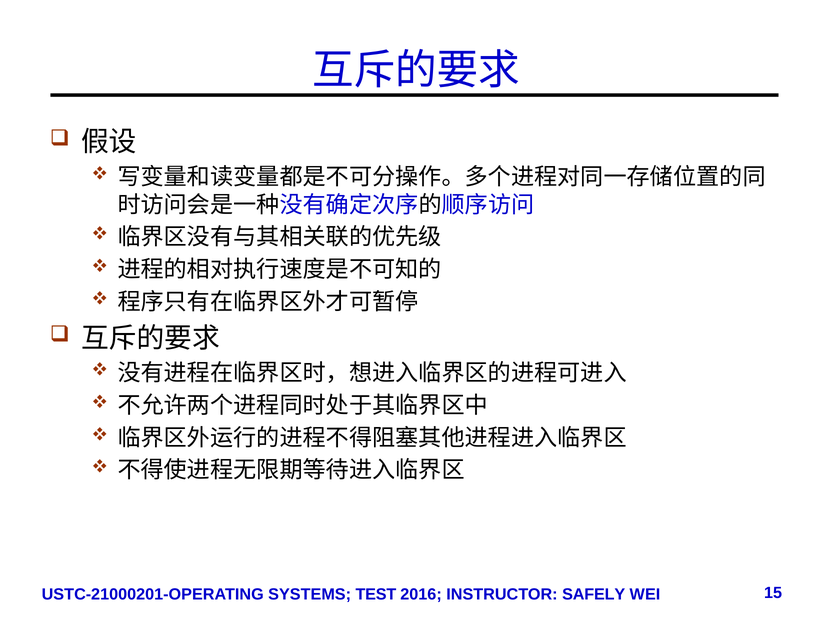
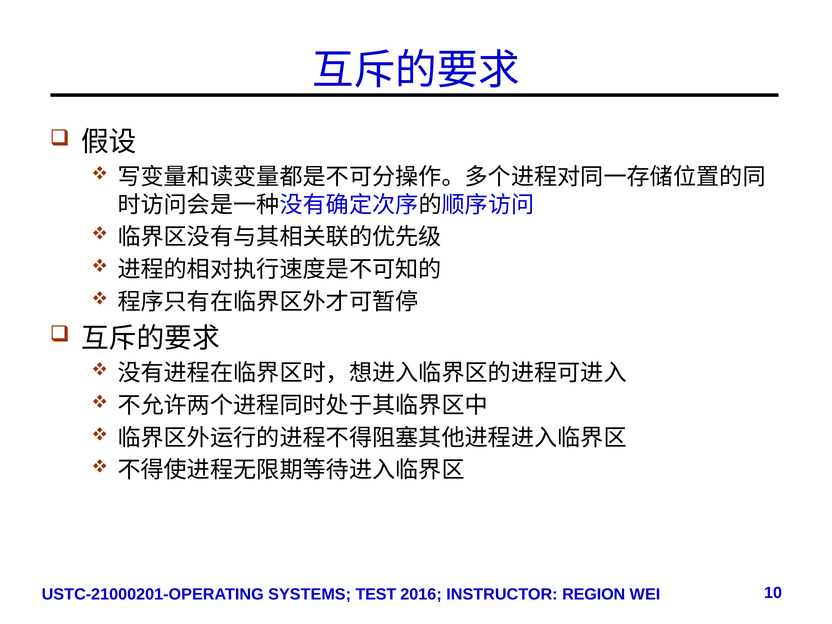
SAFELY: SAFELY -> REGION (594, 595)
15: 15 -> 10 (773, 593)
